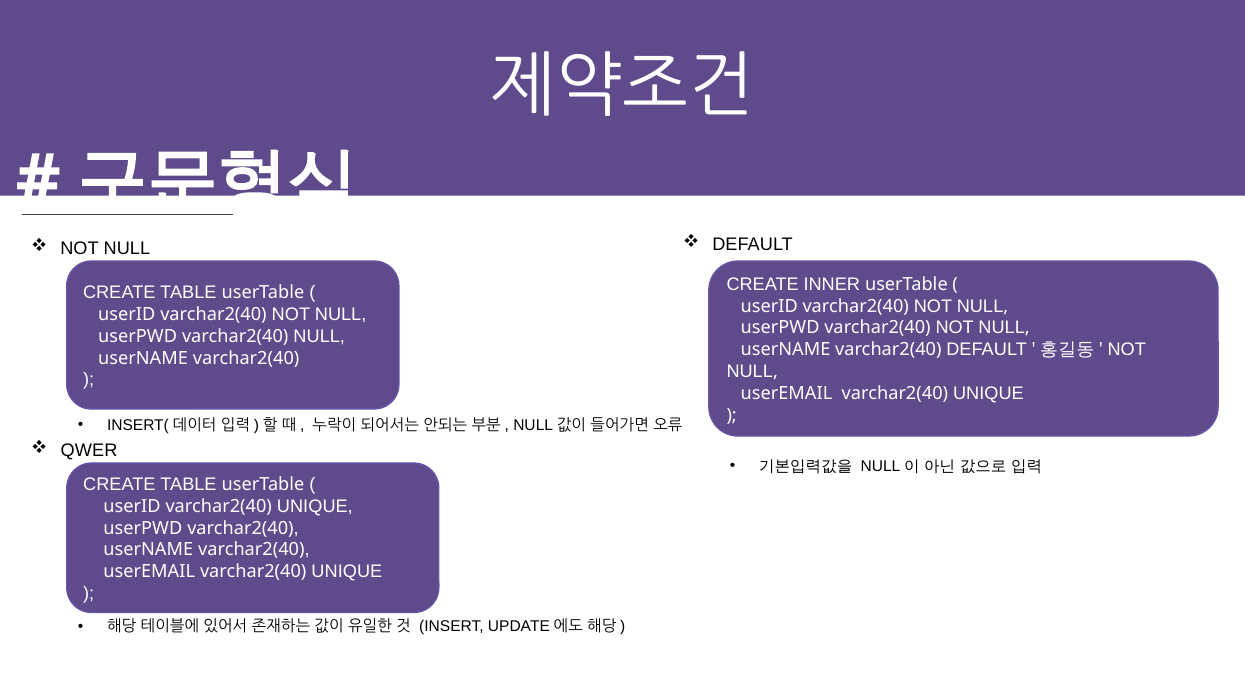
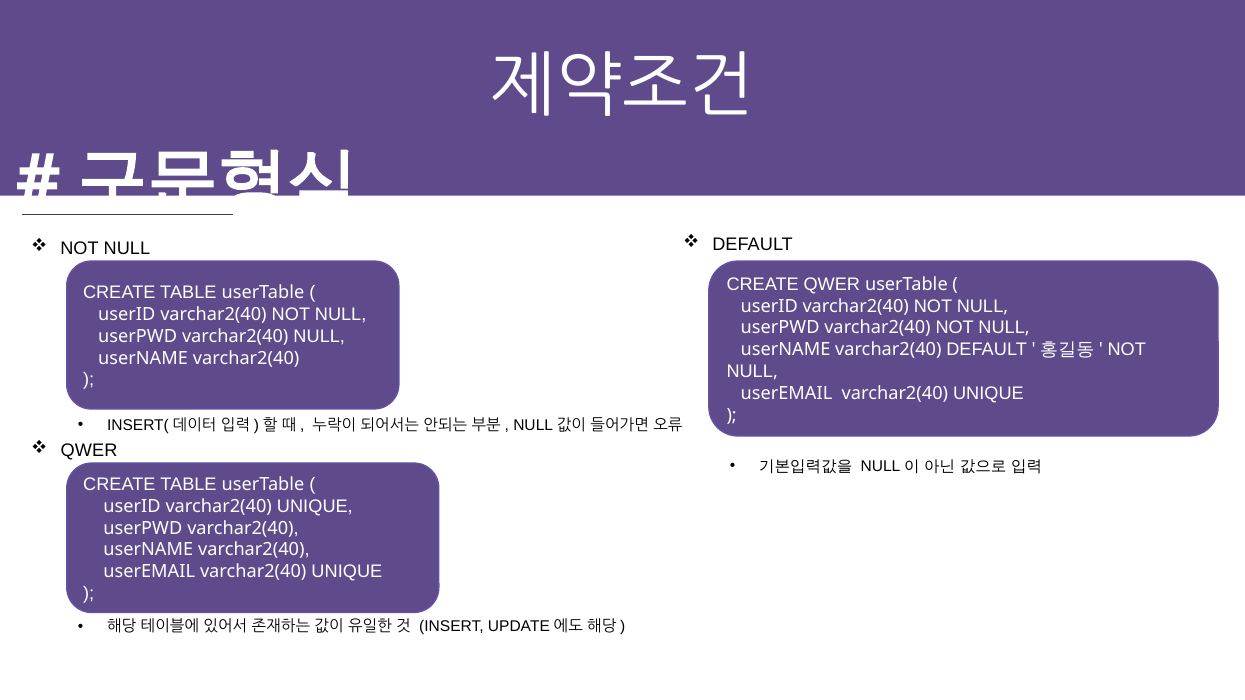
CREATE INNER: INNER -> QWER (832, 285)
